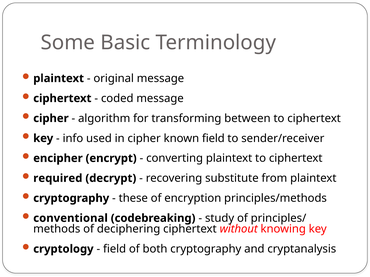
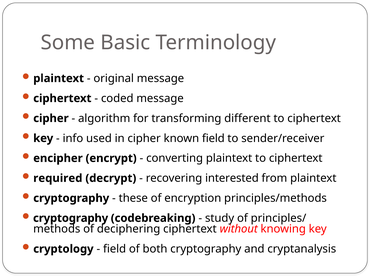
between: between -> different (247, 119)
substitute: substitute -> interested (232, 179)
conventional: conventional -> cryptography (71, 219)
